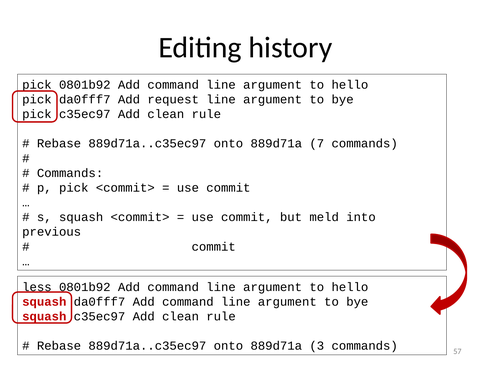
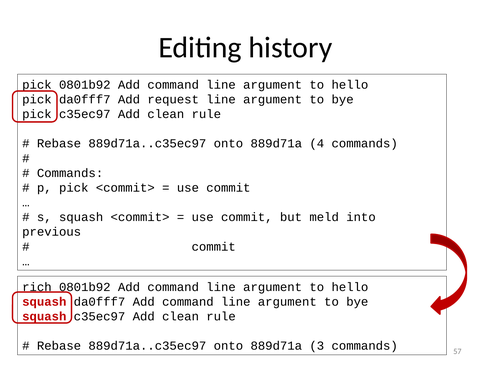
7: 7 -> 4 (317, 144)
less: less -> rich (37, 287)
